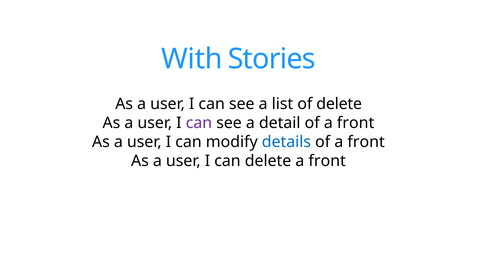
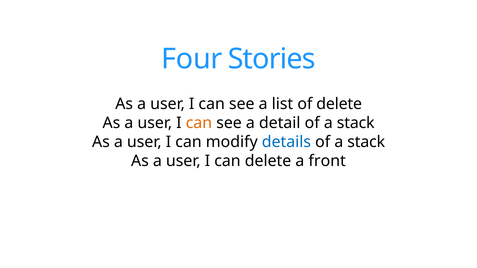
With: With -> Four (192, 59)
can colour: purple -> orange (199, 123)
detail of a front: front -> stack (356, 123)
front: front -> stack (366, 142)
